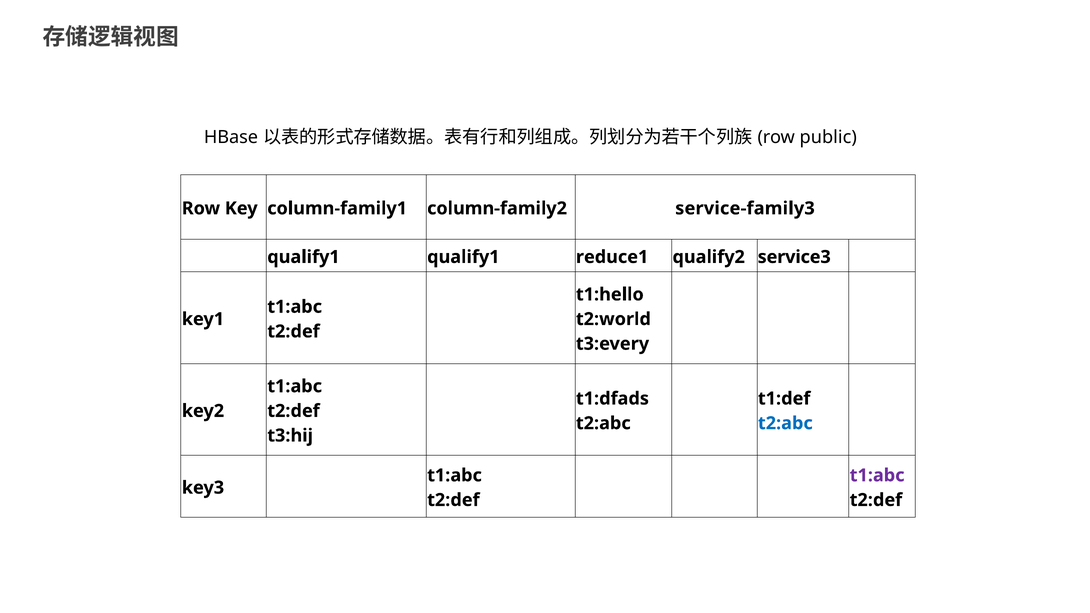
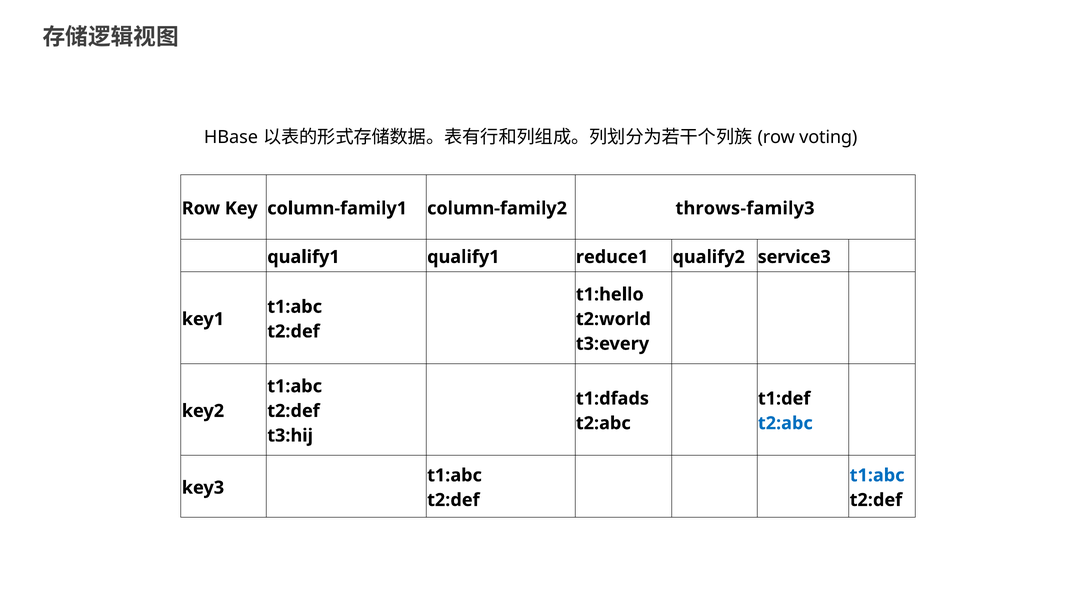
public: public -> voting (828, 137)
service-family3: service-family3 -> throws-family3 (745, 208)
t1:abc colour: purple -> blue (877, 475)
